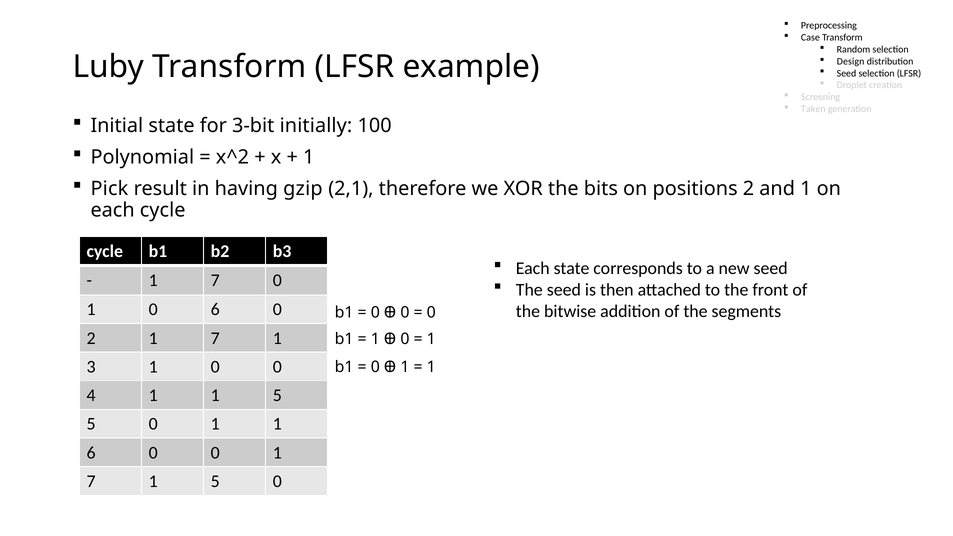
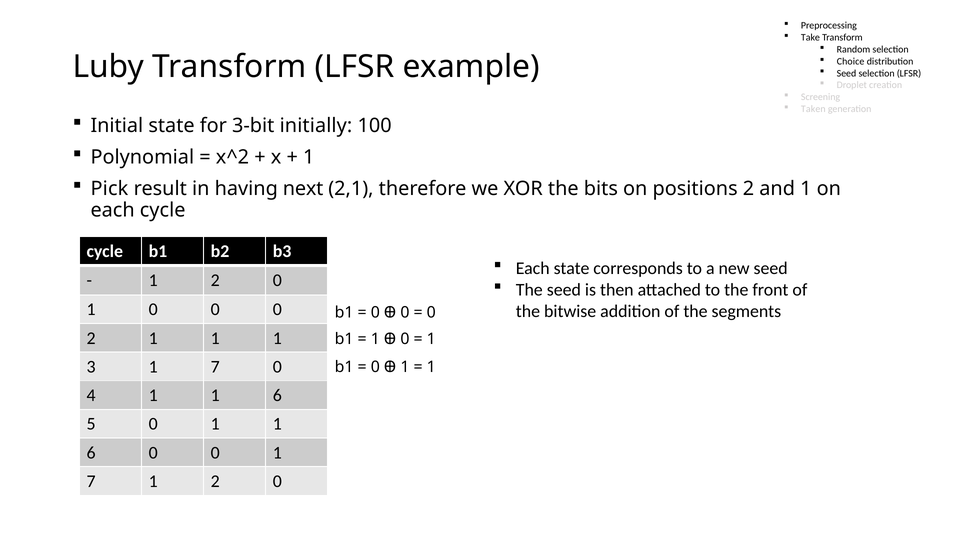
Case: Case -> Take (810, 37)
Design: Design -> Choice (851, 61)
gzip: gzip -> next (303, 189)
7: 7 -> 2 (215, 280)
1 0 6: 6 -> 0 (215, 310)
2 1 7: 7 -> 1 (215, 338)
3 1 0: 0 -> 7 (215, 367)
4 1 1 5: 5 -> 6 (277, 395)
7 1 5: 5 -> 2 (215, 481)
